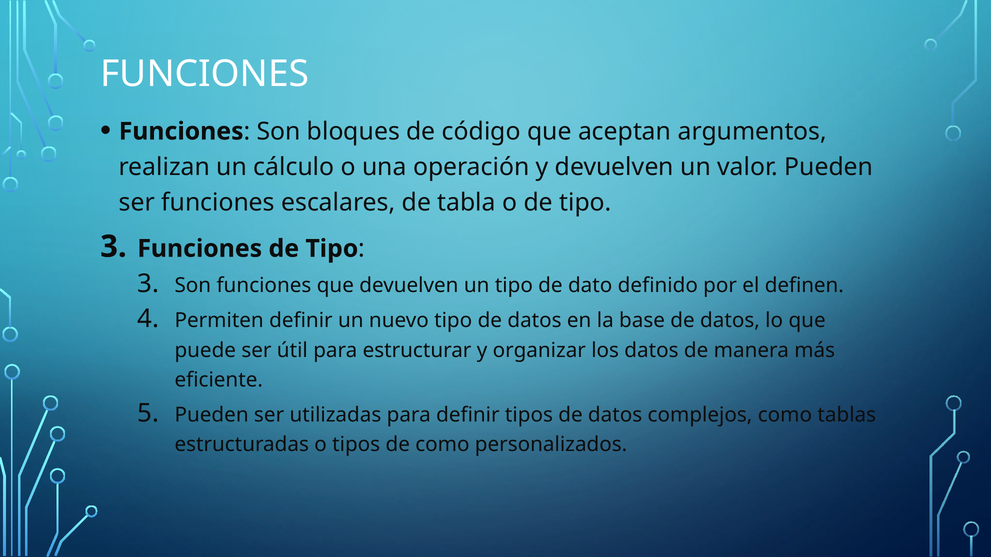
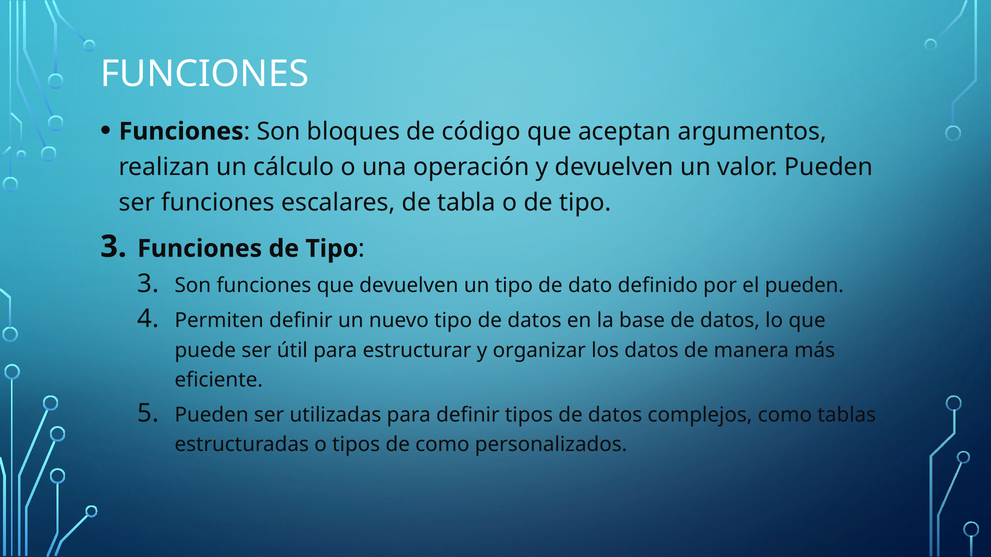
el definen: definen -> pueden (804, 286)
